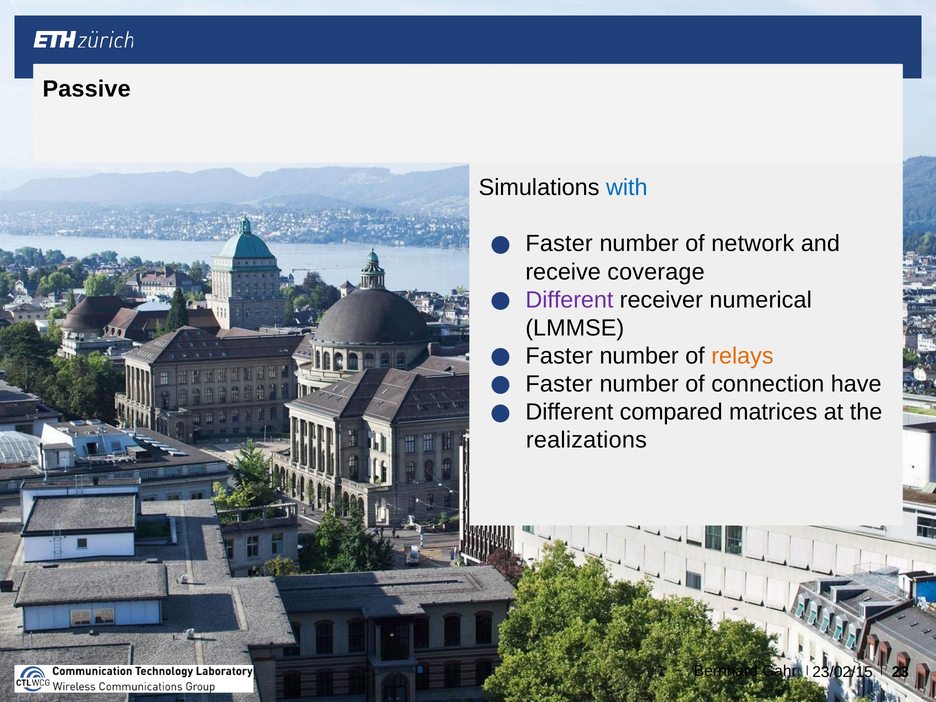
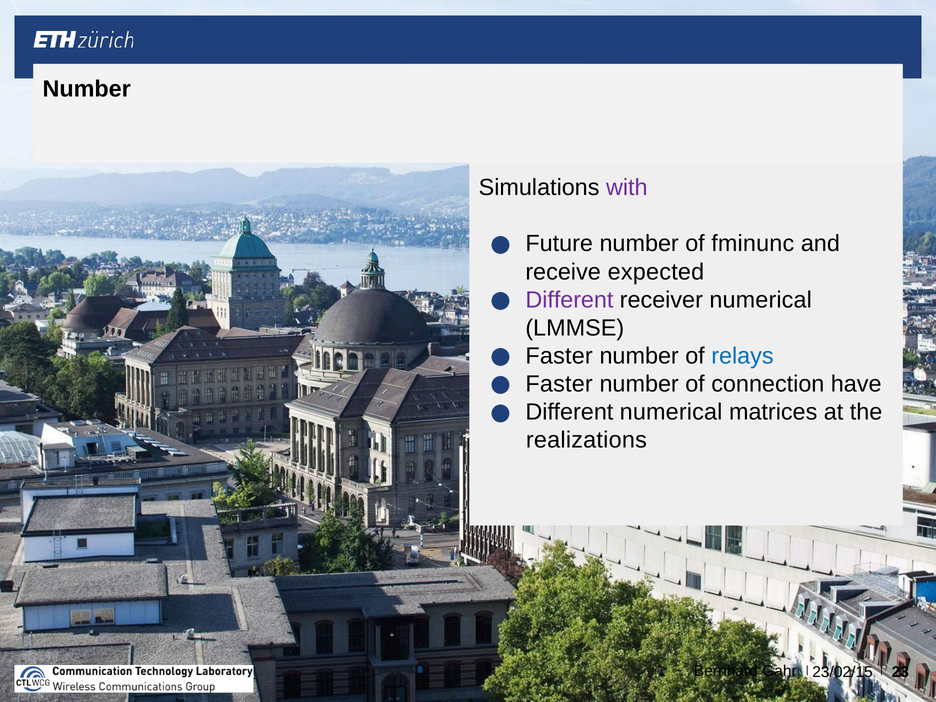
Passive: Passive -> Number (87, 89)
with colour: blue -> purple (627, 188)
Faster: Faster -> Future (559, 244)
network: network -> fminunc (753, 244)
coverage: coverage -> expected (656, 272)
relays colour: orange -> blue (742, 356)
Different compared: compared -> numerical (671, 412)
